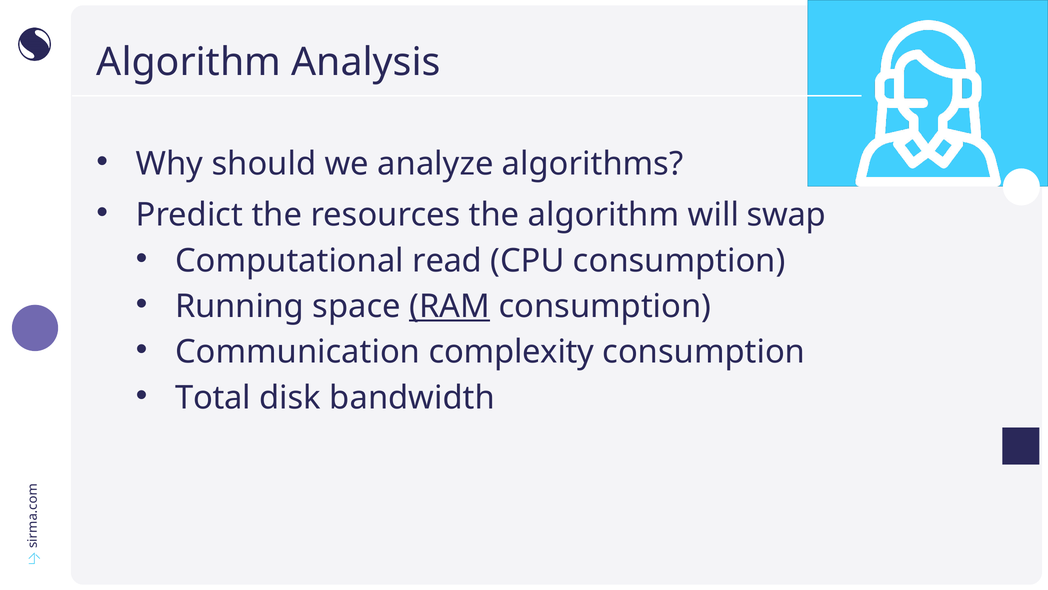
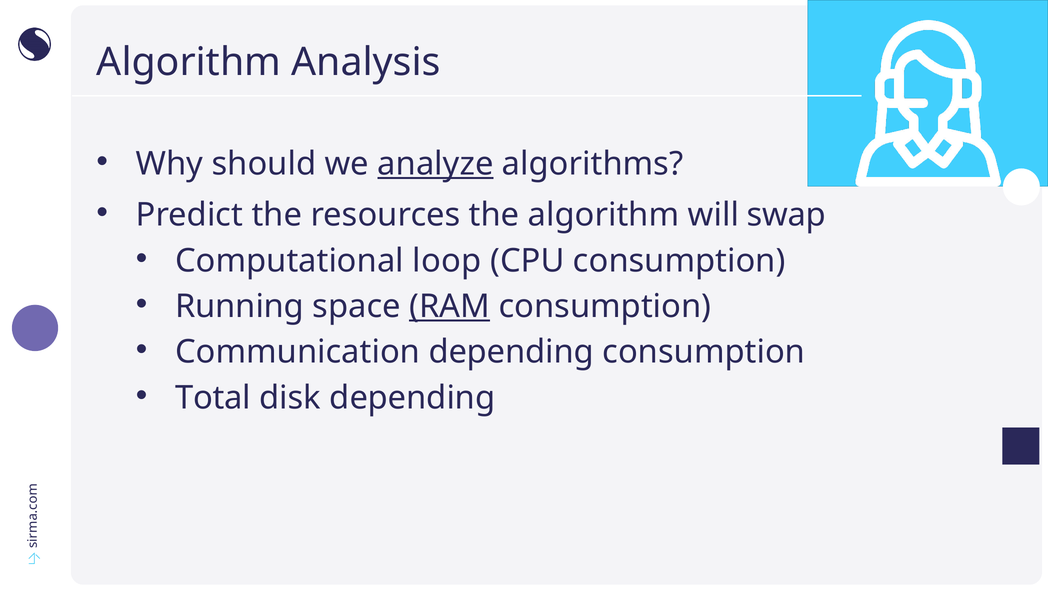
analyze underline: none -> present (435, 164)
read: read -> loop (447, 261)
Communication complexity: complexity -> depending (511, 352)
disk bandwidth: bandwidth -> depending (412, 397)
